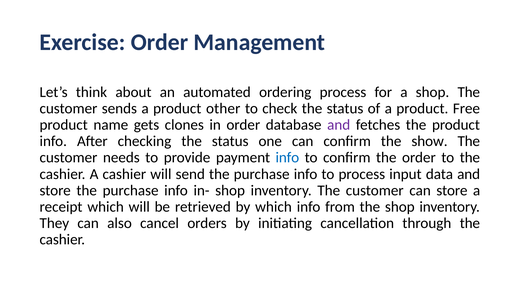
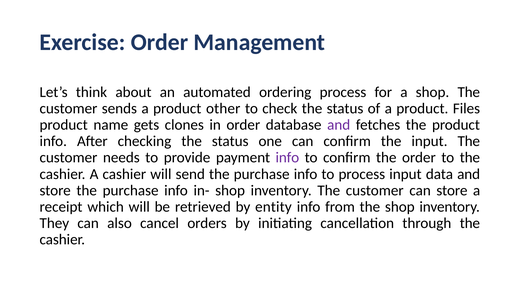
Free: Free -> Files (466, 109)
the show: show -> input (429, 141)
info colour: blue -> purple (287, 158)
by which: which -> entity (273, 207)
